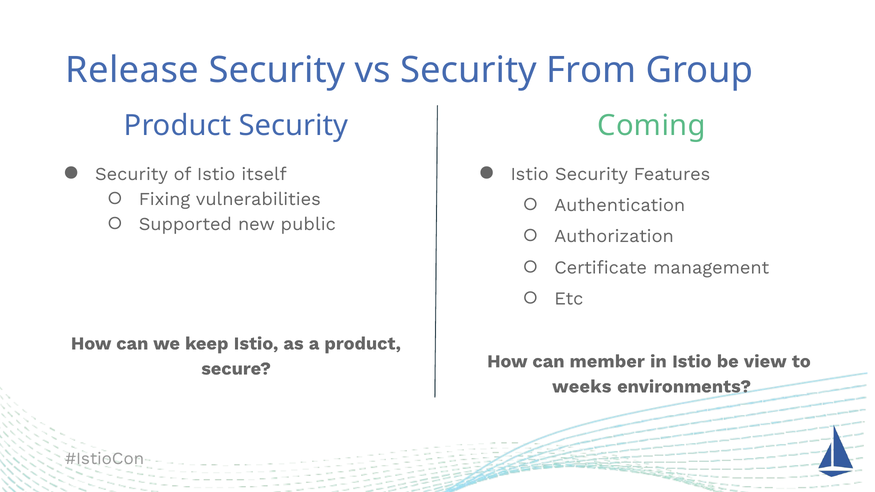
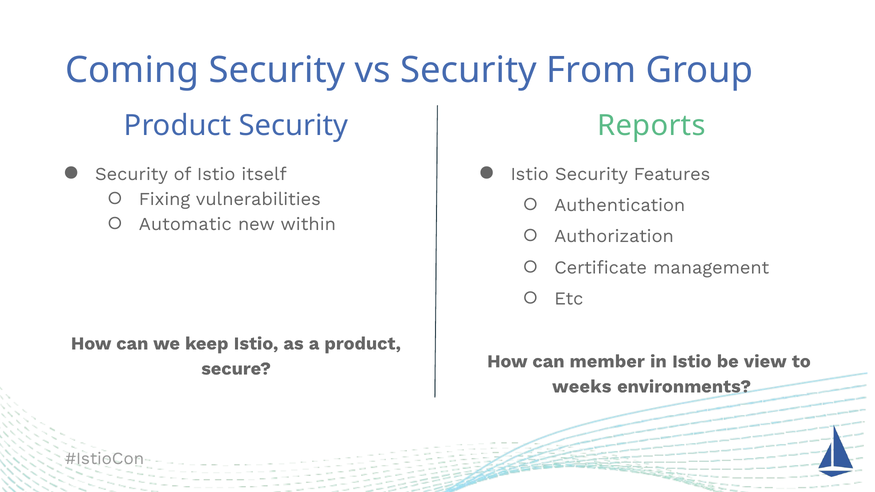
Release: Release -> Coming (132, 70)
Coming: Coming -> Reports (651, 126)
Supported: Supported -> Automatic (185, 224)
public: public -> within (308, 224)
